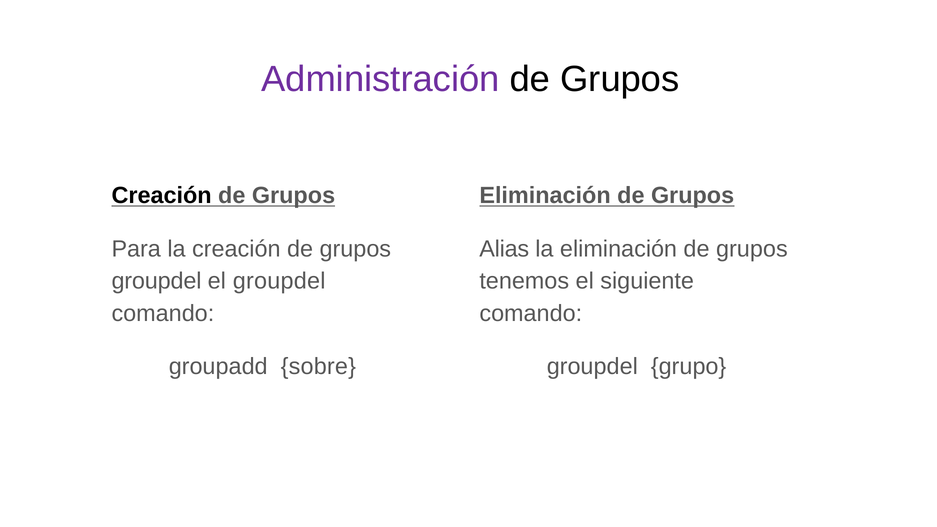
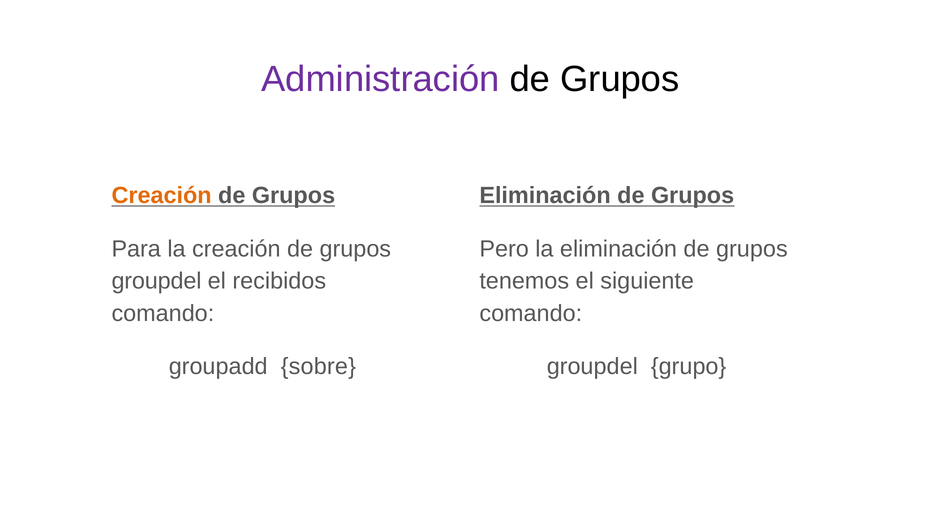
Creación colour: black -> orange (162, 196)
Alias: Alias -> Pero (504, 249)
el groupdel: groupdel -> recibidos (279, 281)
